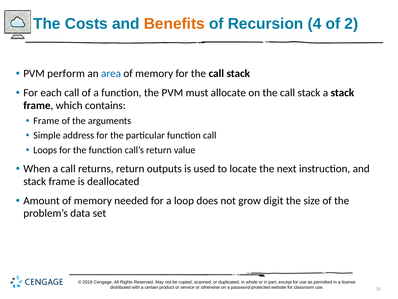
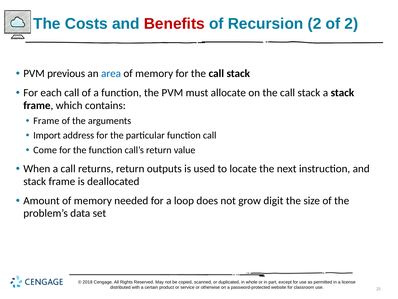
Benefits colour: orange -> red (174, 24)
Recursion 4: 4 -> 2 (315, 24)
perform: perform -> previous (66, 73)
Simple: Simple -> Import (47, 135)
Loops: Loops -> Come (45, 150)
